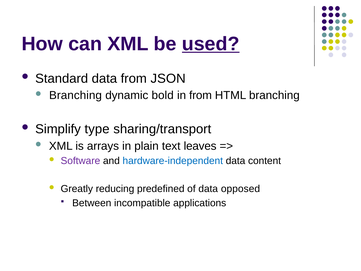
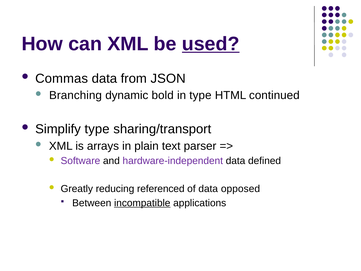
Standard: Standard -> Commas (62, 78)
in from: from -> type (200, 95)
HTML branching: branching -> continued (274, 95)
leaves: leaves -> parser (200, 146)
hardware-independent colour: blue -> purple (173, 161)
content: content -> defined (265, 161)
predefined: predefined -> referenced (161, 189)
incompatible underline: none -> present (142, 203)
